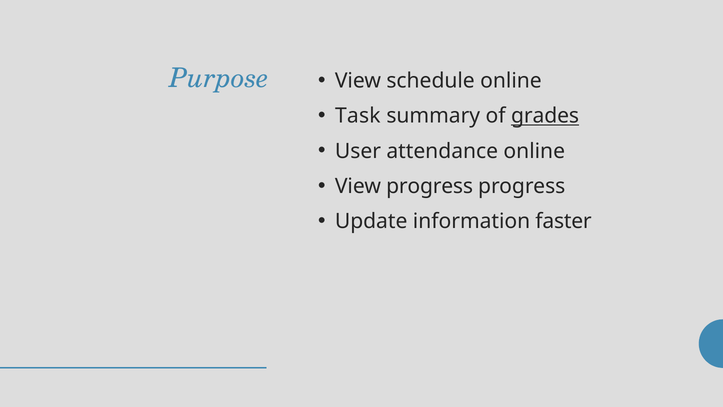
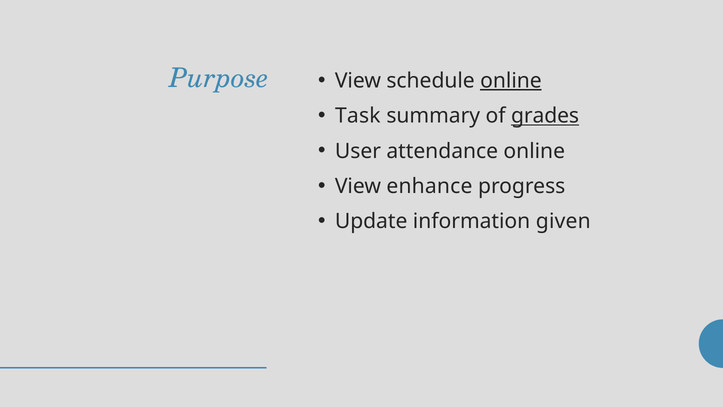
online underline: none -> present (511, 81)
View progress: progress -> enhance (429, 186)
faster: faster -> given (563, 221)
